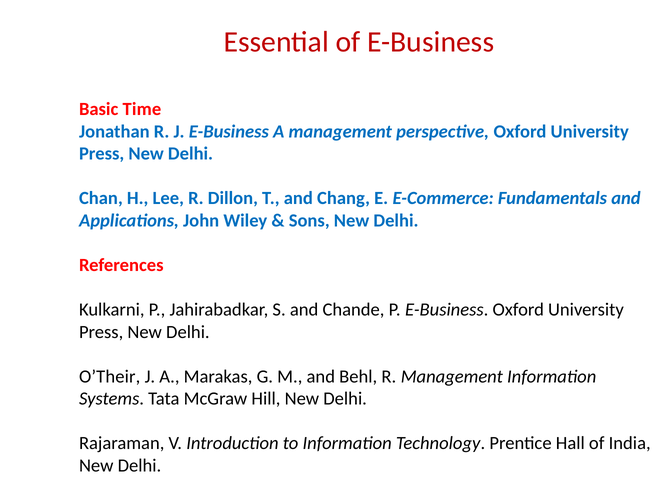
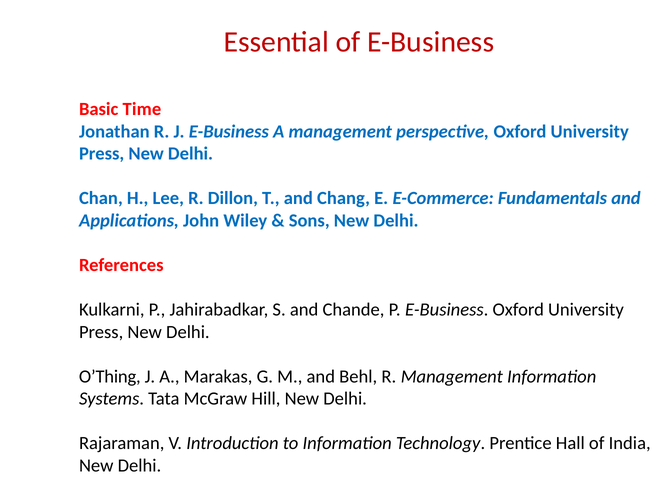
O’Their: O’Their -> O’Thing (110, 376)
